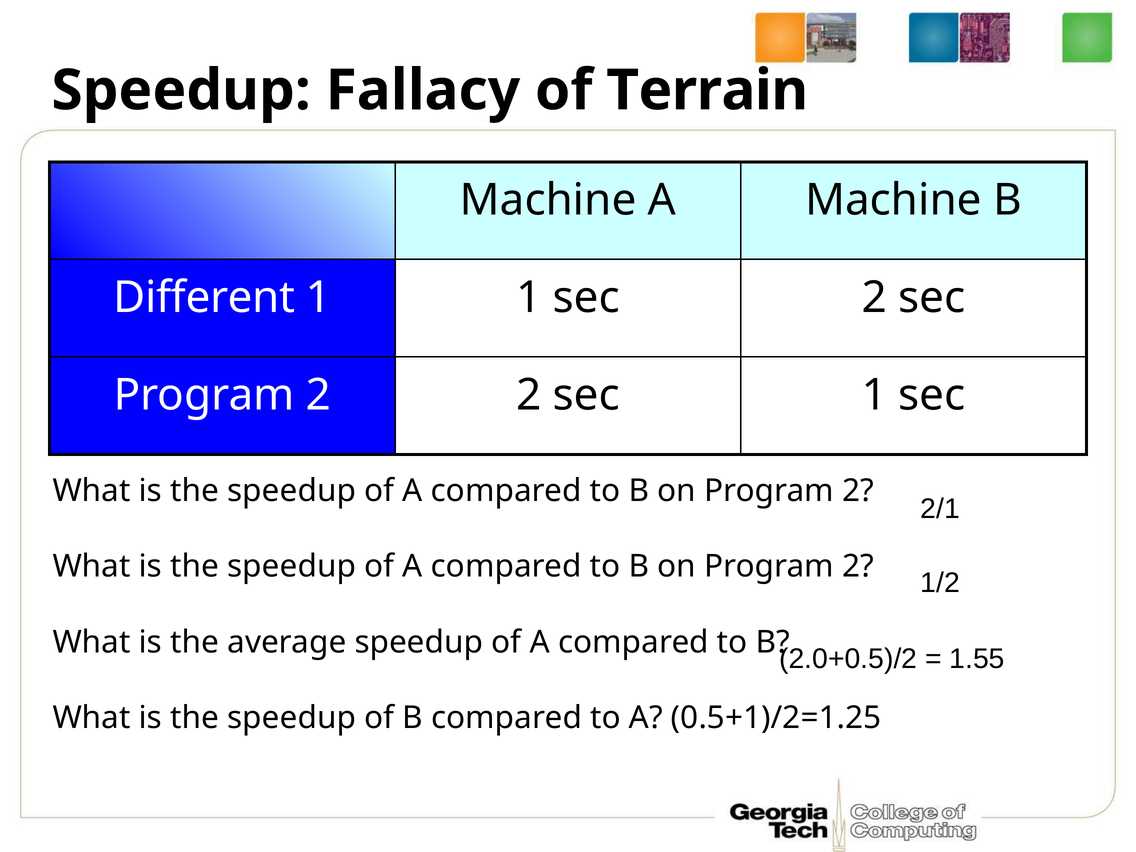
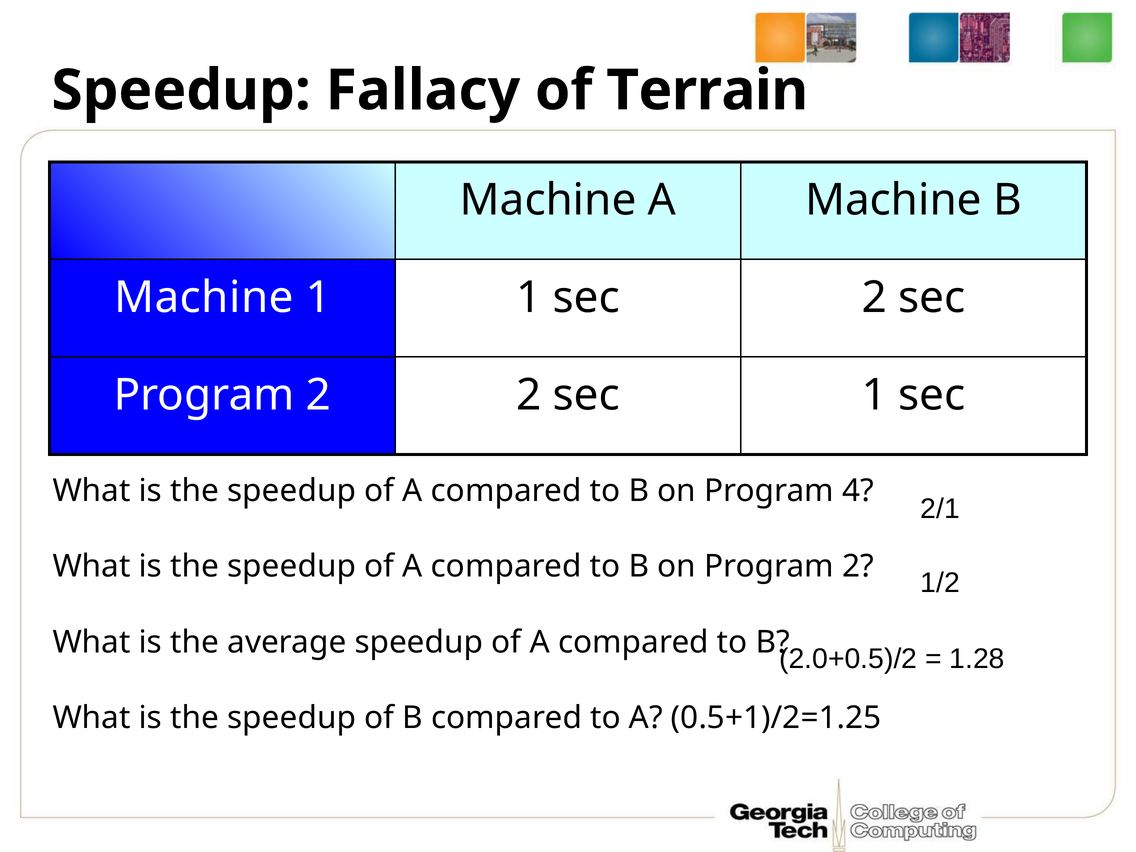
Different: Different -> Machine (204, 298)
2: 2 -> 4 (858, 491)
1.55: 1.55 -> 1.28 (977, 659)
